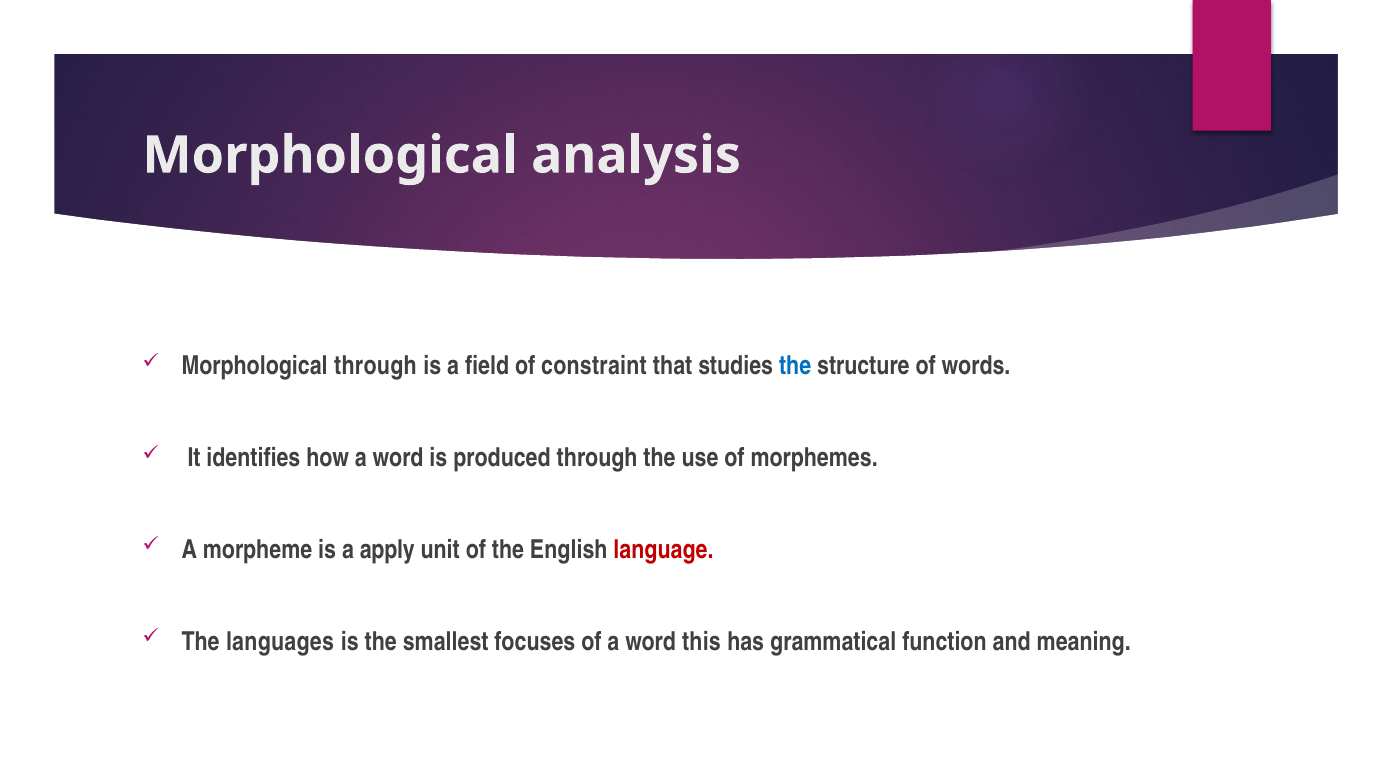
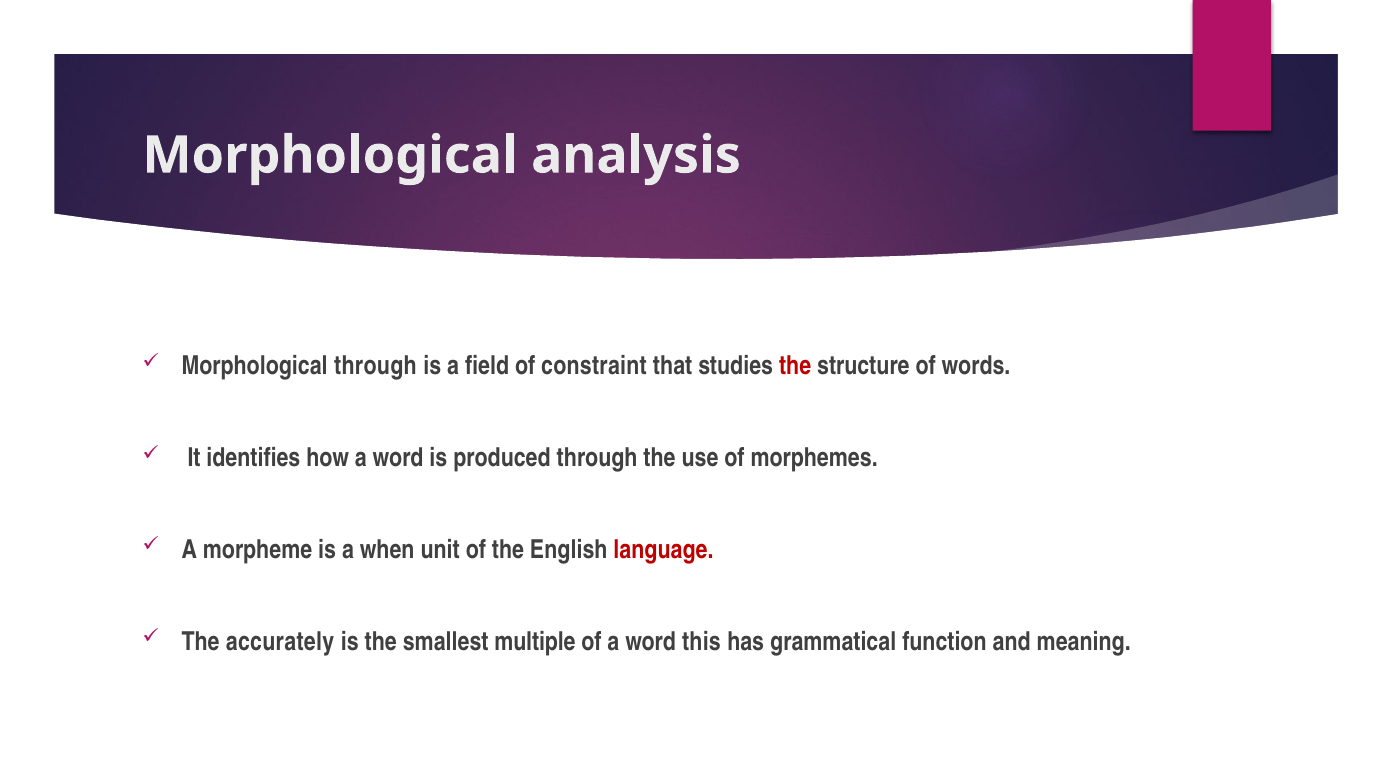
the colour: blue -> red (795, 366)
apply: apply -> when (387, 549)
languages: languages -> accurately (280, 641)
focuses: focuses -> multiple (535, 641)
